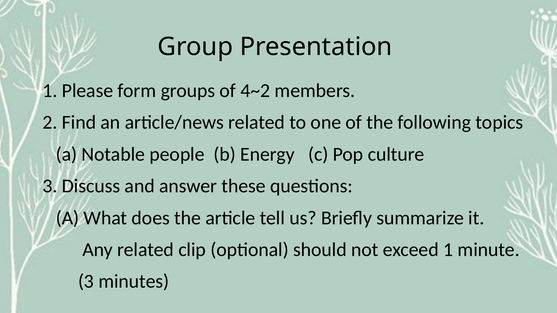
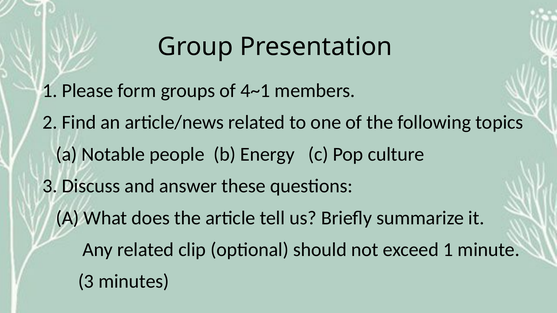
4~2: 4~2 -> 4~1 (255, 91)
